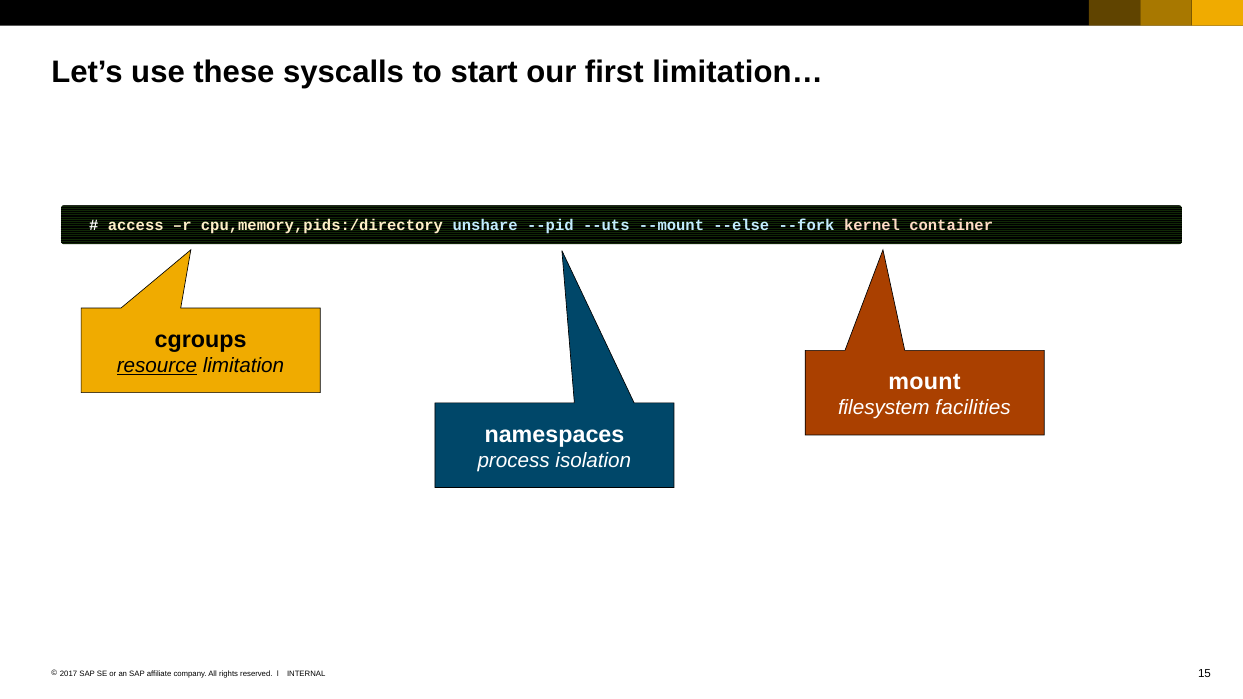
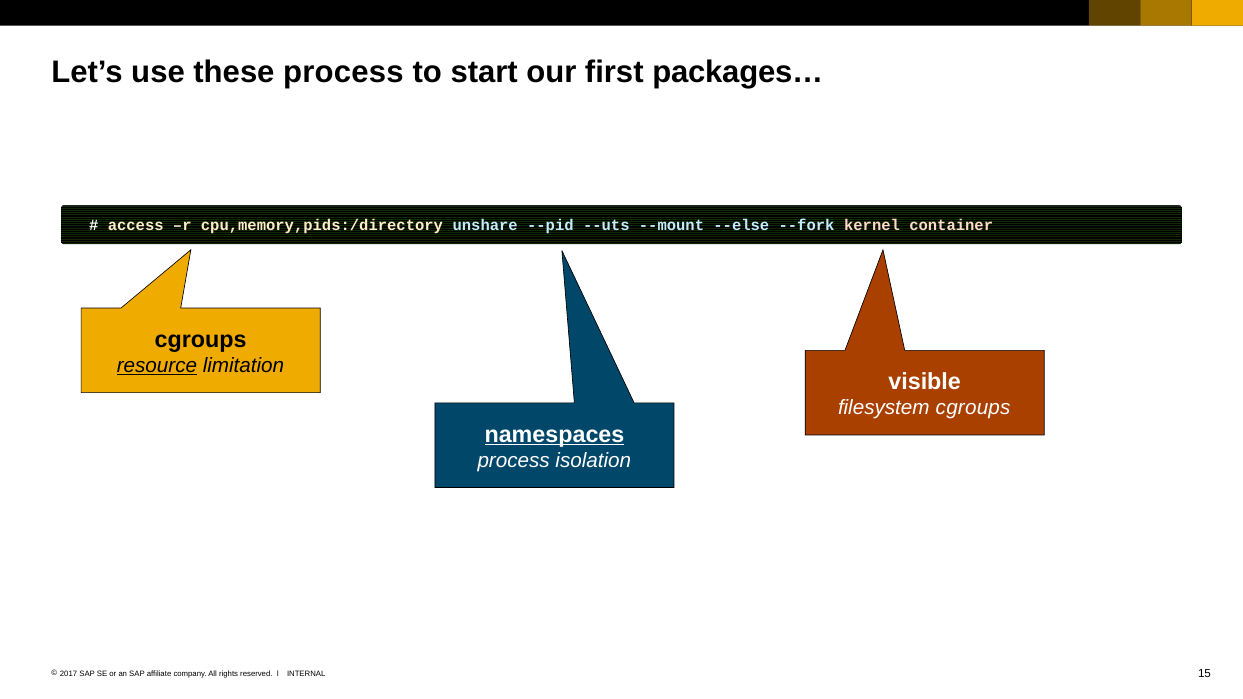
these syscalls: syscalls -> process (343, 72)
limitation…: limitation… -> packages… (738, 72)
mount: mount -> visible (925, 382)
filesystem facilities: facilities -> cgroups (973, 408)
namespaces underline: none -> present (554, 434)
